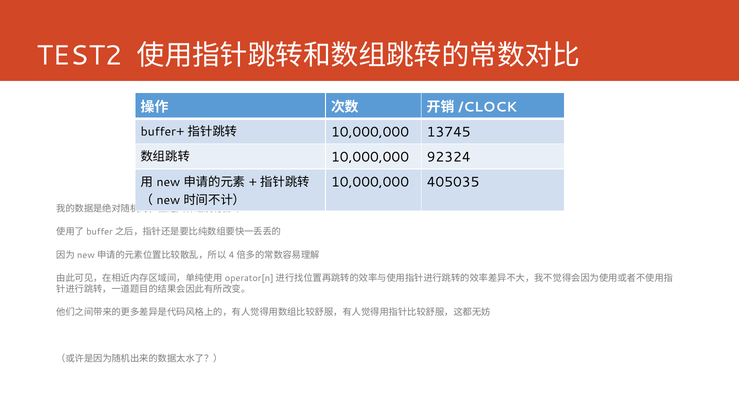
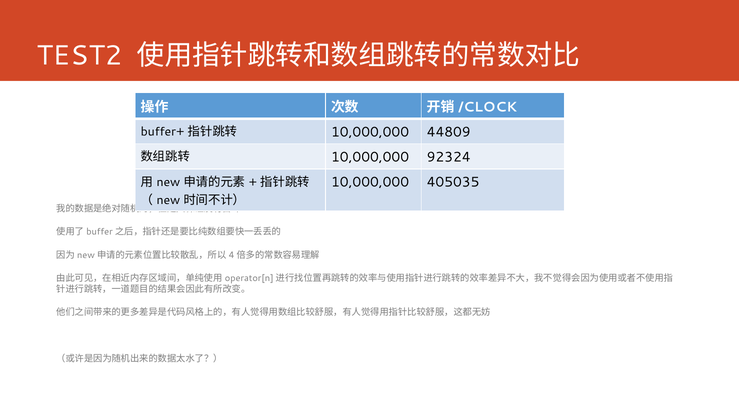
13745: 13745 -> 44809 (449, 132)
